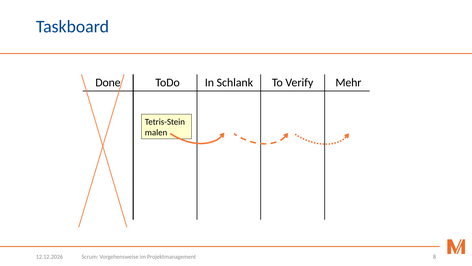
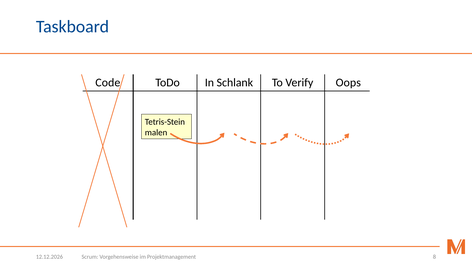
Done: Done -> Code (108, 82)
Mehr: Mehr -> Oops (348, 82)
